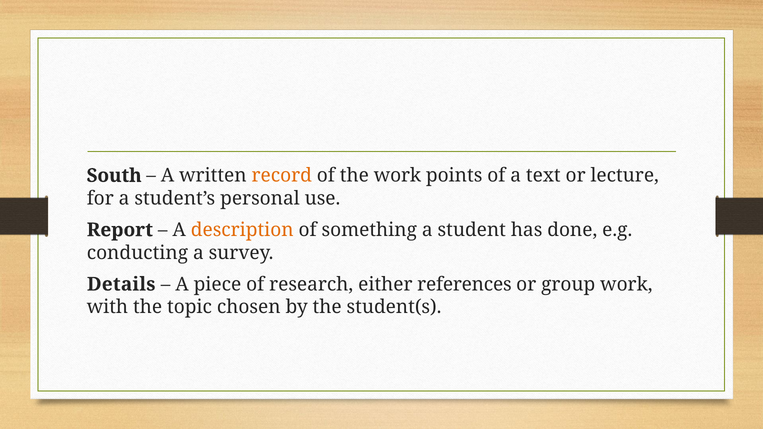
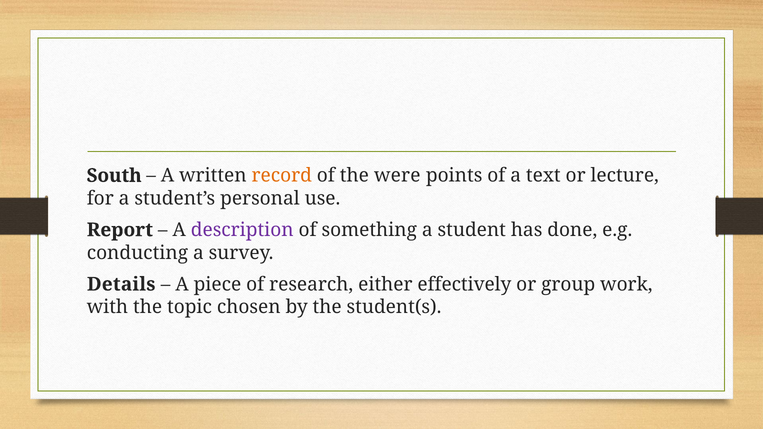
the work: work -> were (397, 176)
description colour: orange -> purple (242, 230)
references: references -> effectively (464, 284)
